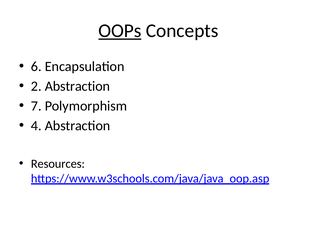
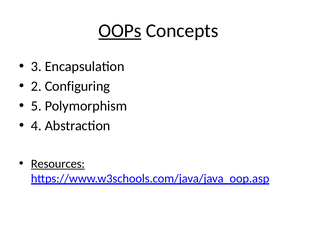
6: 6 -> 3 (36, 67)
2 Abstraction: Abstraction -> Configuring (77, 86)
7: 7 -> 5 (36, 106)
Resources underline: none -> present (58, 164)
